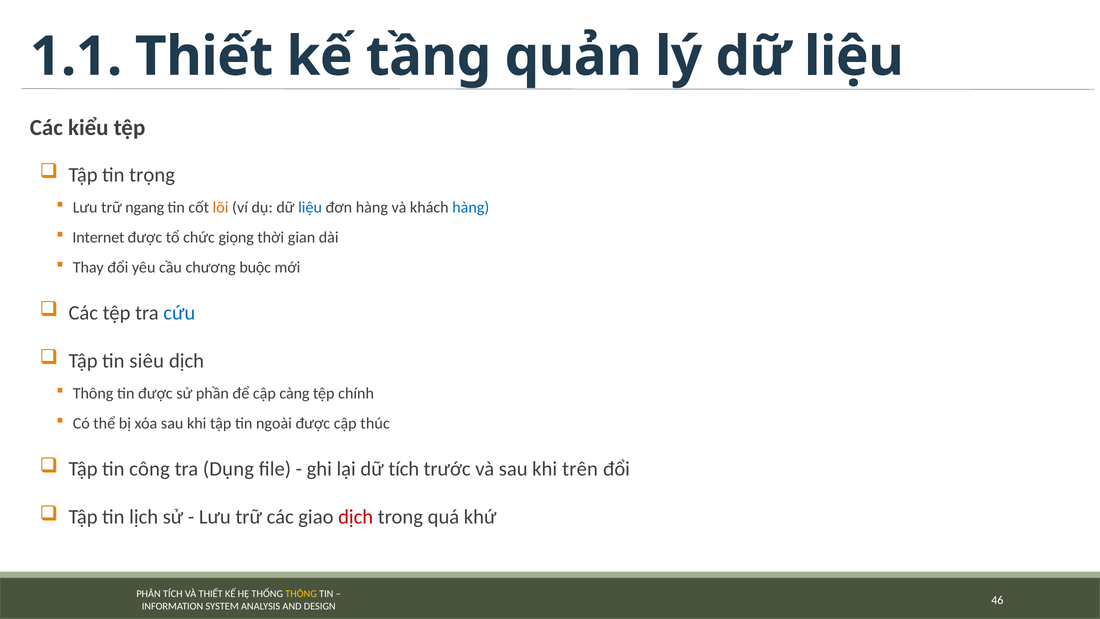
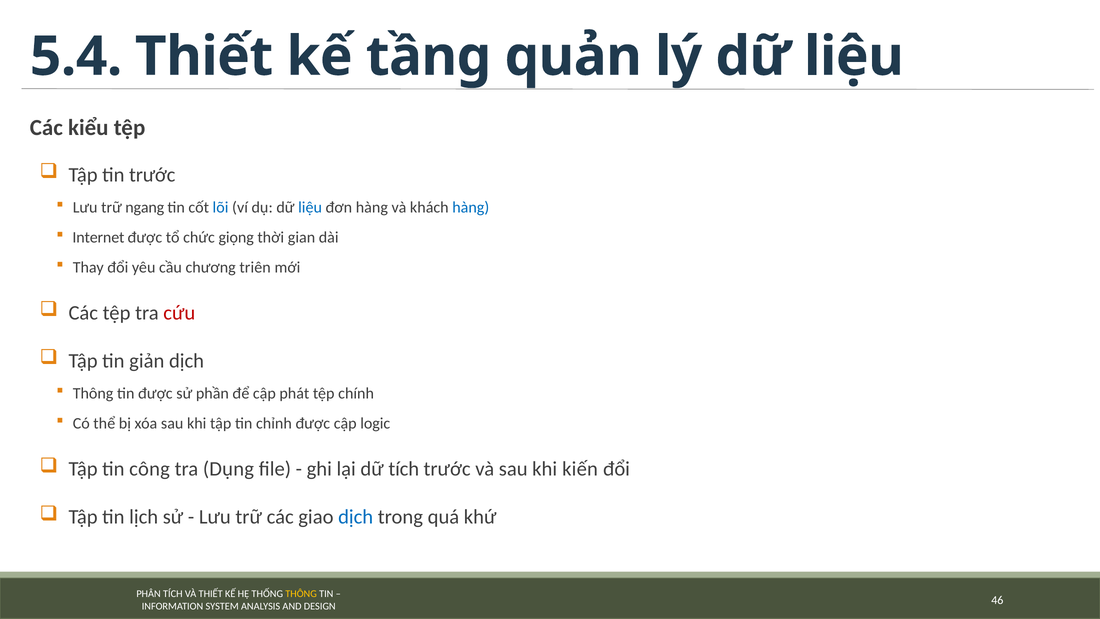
1.1: 1.1 -> 5.4 (76, 57)
tin trọng: trọng -> trước (152, 175)
lõi colour: orange -> blue (221, 207)
buộc: buộc -> triên (255, 267)
cứu colour: blue -> red (179, 313)
siêu: siêu -> giản (147, 361)
càng: càng -> phát (294, 393)
ngoài: ngoài -> chỉnh (274, 423)
thúc: thúc -> logic (375, 423)
trên: trên -> kiến (580, 469)
dịch colour: red -> blue (356, 517)
